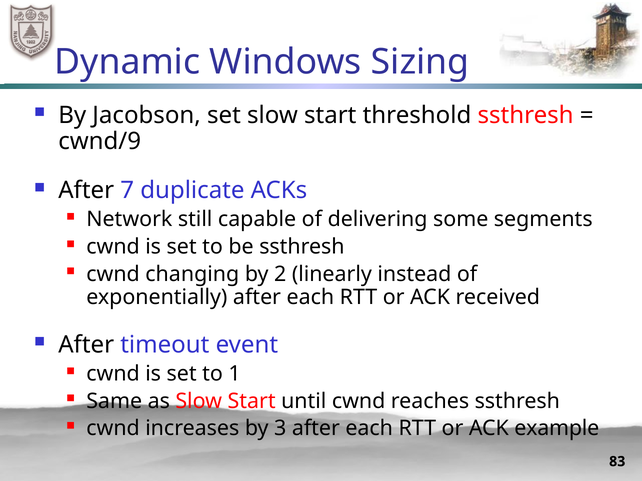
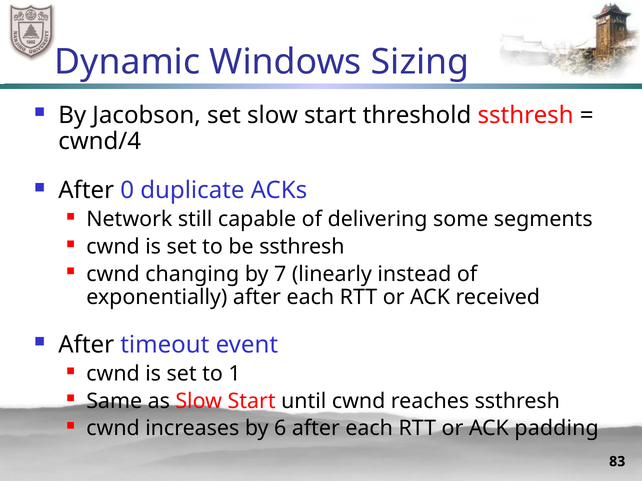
cwnd/9: cwnd/9 -> cwnd/4 (100, 141)
7: 7 -> 0 (127, 191)
2: 2 -> 7 (280, 274)
3: 3 -> 6 (280, 429)
example: example -> padding (557, 429)
